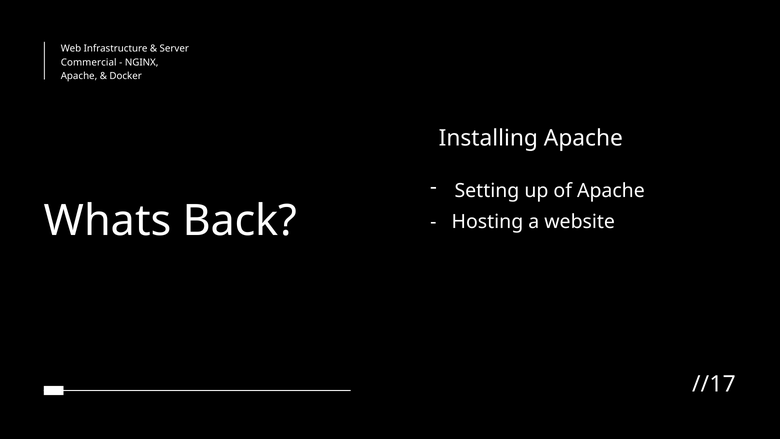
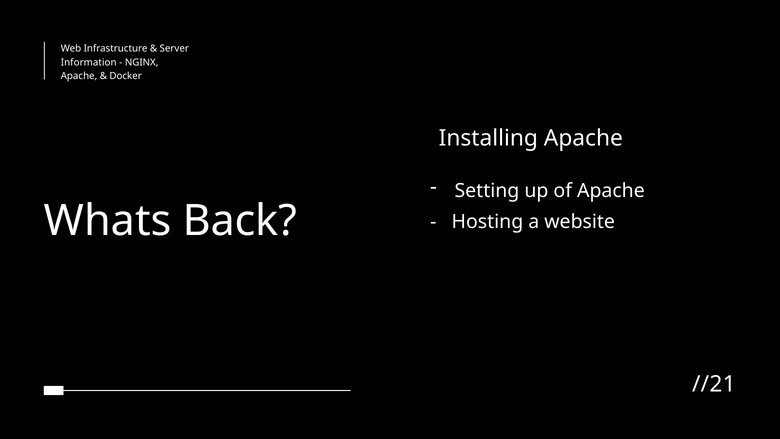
Commercial: Commercial -> Information (89, 62)
//17: //17 -> //21 (714, 384)
